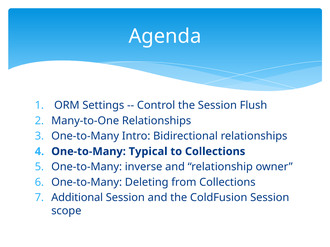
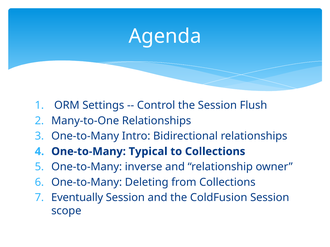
Additional: Additional -> Eventually (77, 198)
